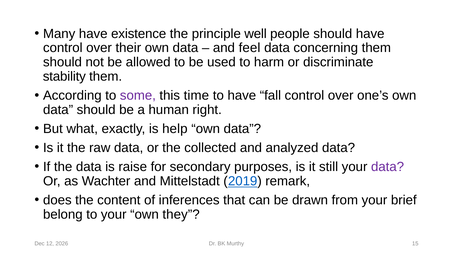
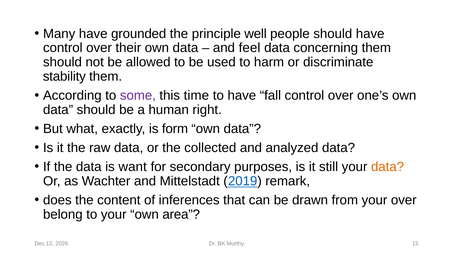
existence: existence -> grounded (139, 34)
help: help -> form (175, 129)
raise: raise -> want (133, 167)
data colour: purple -> orange (388, 167)
your brief: brief -> over (404, 200)
they: they -> area (181, 214)
